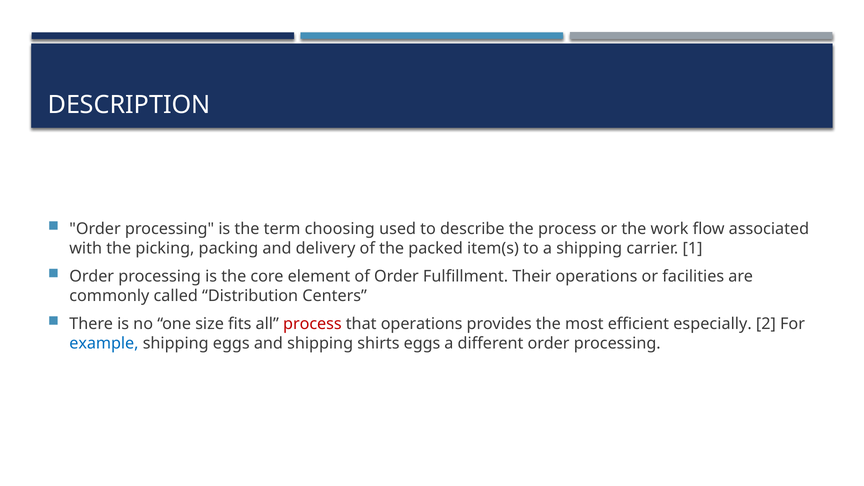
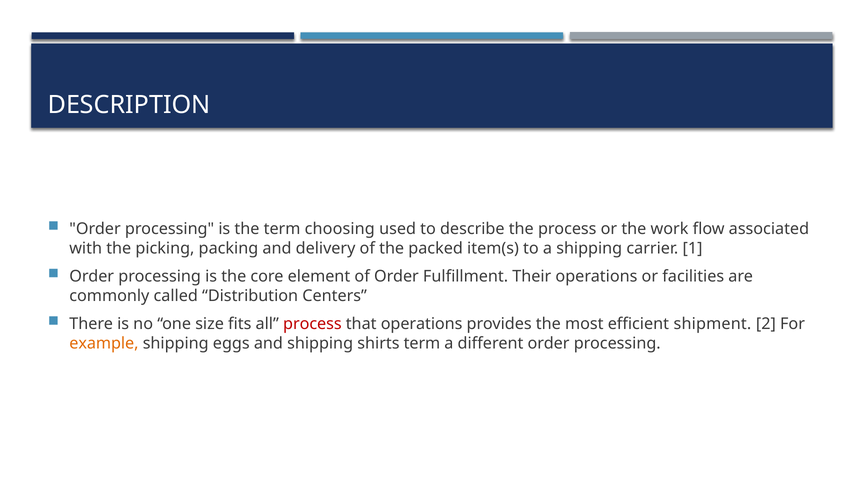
especially: especially -> shipment (712, 324)
example colour: blue -> orange (104, 343)
shirts eggs: eggs -> term (422, 343)
